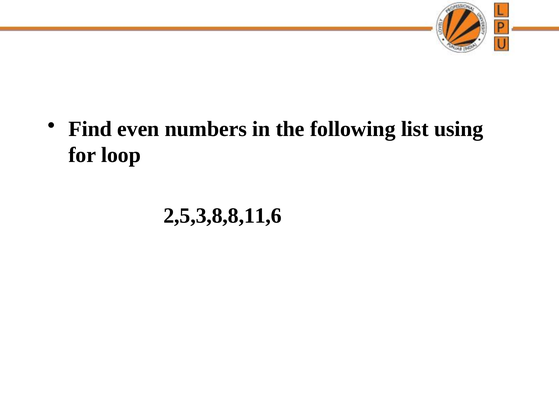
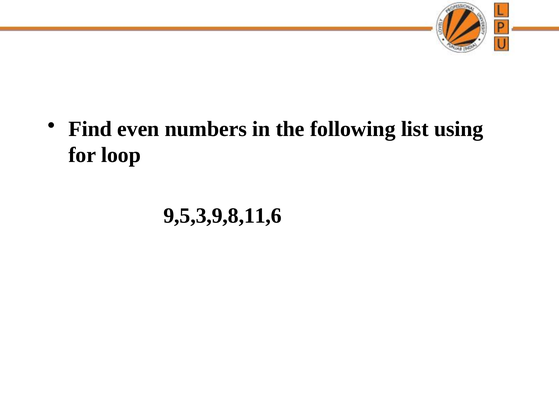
2,5,3,8,8,11,6: 2,5,3,8,8,11,6 -> 9,5,3,9,8,11,6 (223, 216)
